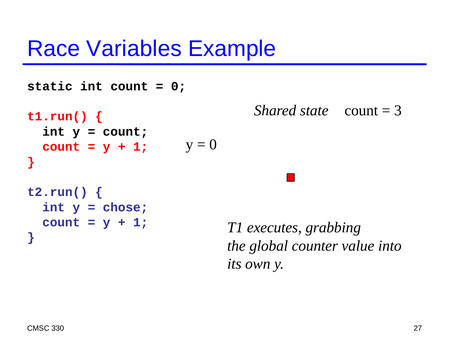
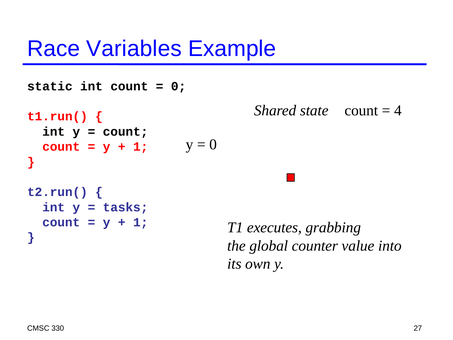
3: 3 -> 4 (398, 110)
chose: chose -> tasks (125, 207)
